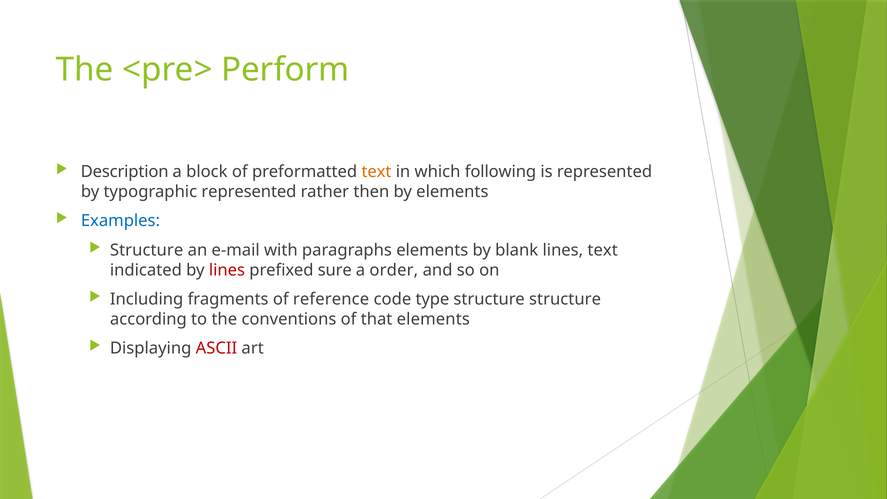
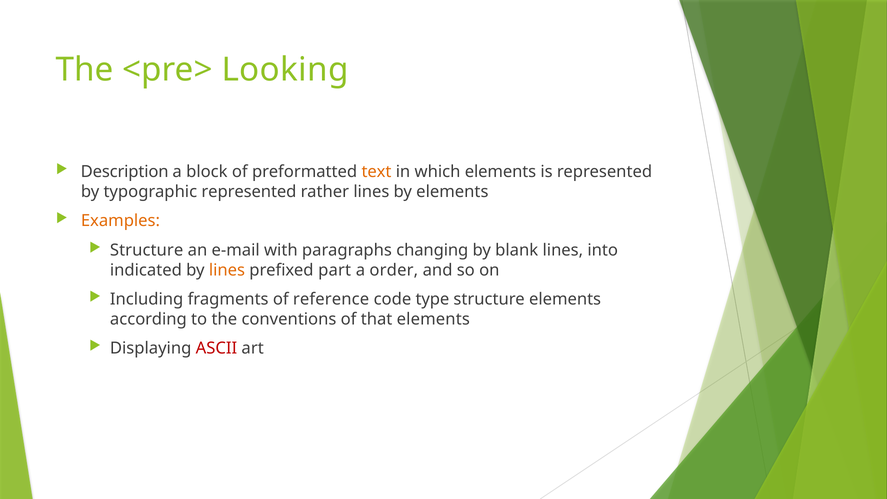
Perform: Perform -> Looking (285, 70)
which following: following -> elements (500, 172)
rather then: then -> lines (371, 192)
Examples colour: blue -> orange (120, 221)
paragraphs elements: elements -> changing (432, 250)
lines text: text -> into (603, 250)
lines colour: red -> orange (227, 270)
sure: sure -> part (335, 270)
structure structure: structure -> elements (565, 299)
